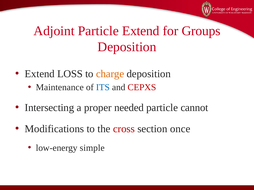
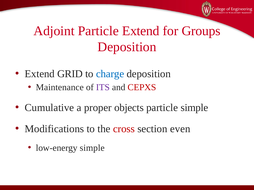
LOSS: LOSS -> GRID (70, 74)
charge colour: orange -> blue (110, 74)
ITS colour: blue -> purple (103, 88)
Intersecting: Intersecting -> Cumulative (49, 108)
needed: needed -> objects (129, 108)
particle cannot: cannot -> simple (194, 108)
once: once -> even (180, 129)
